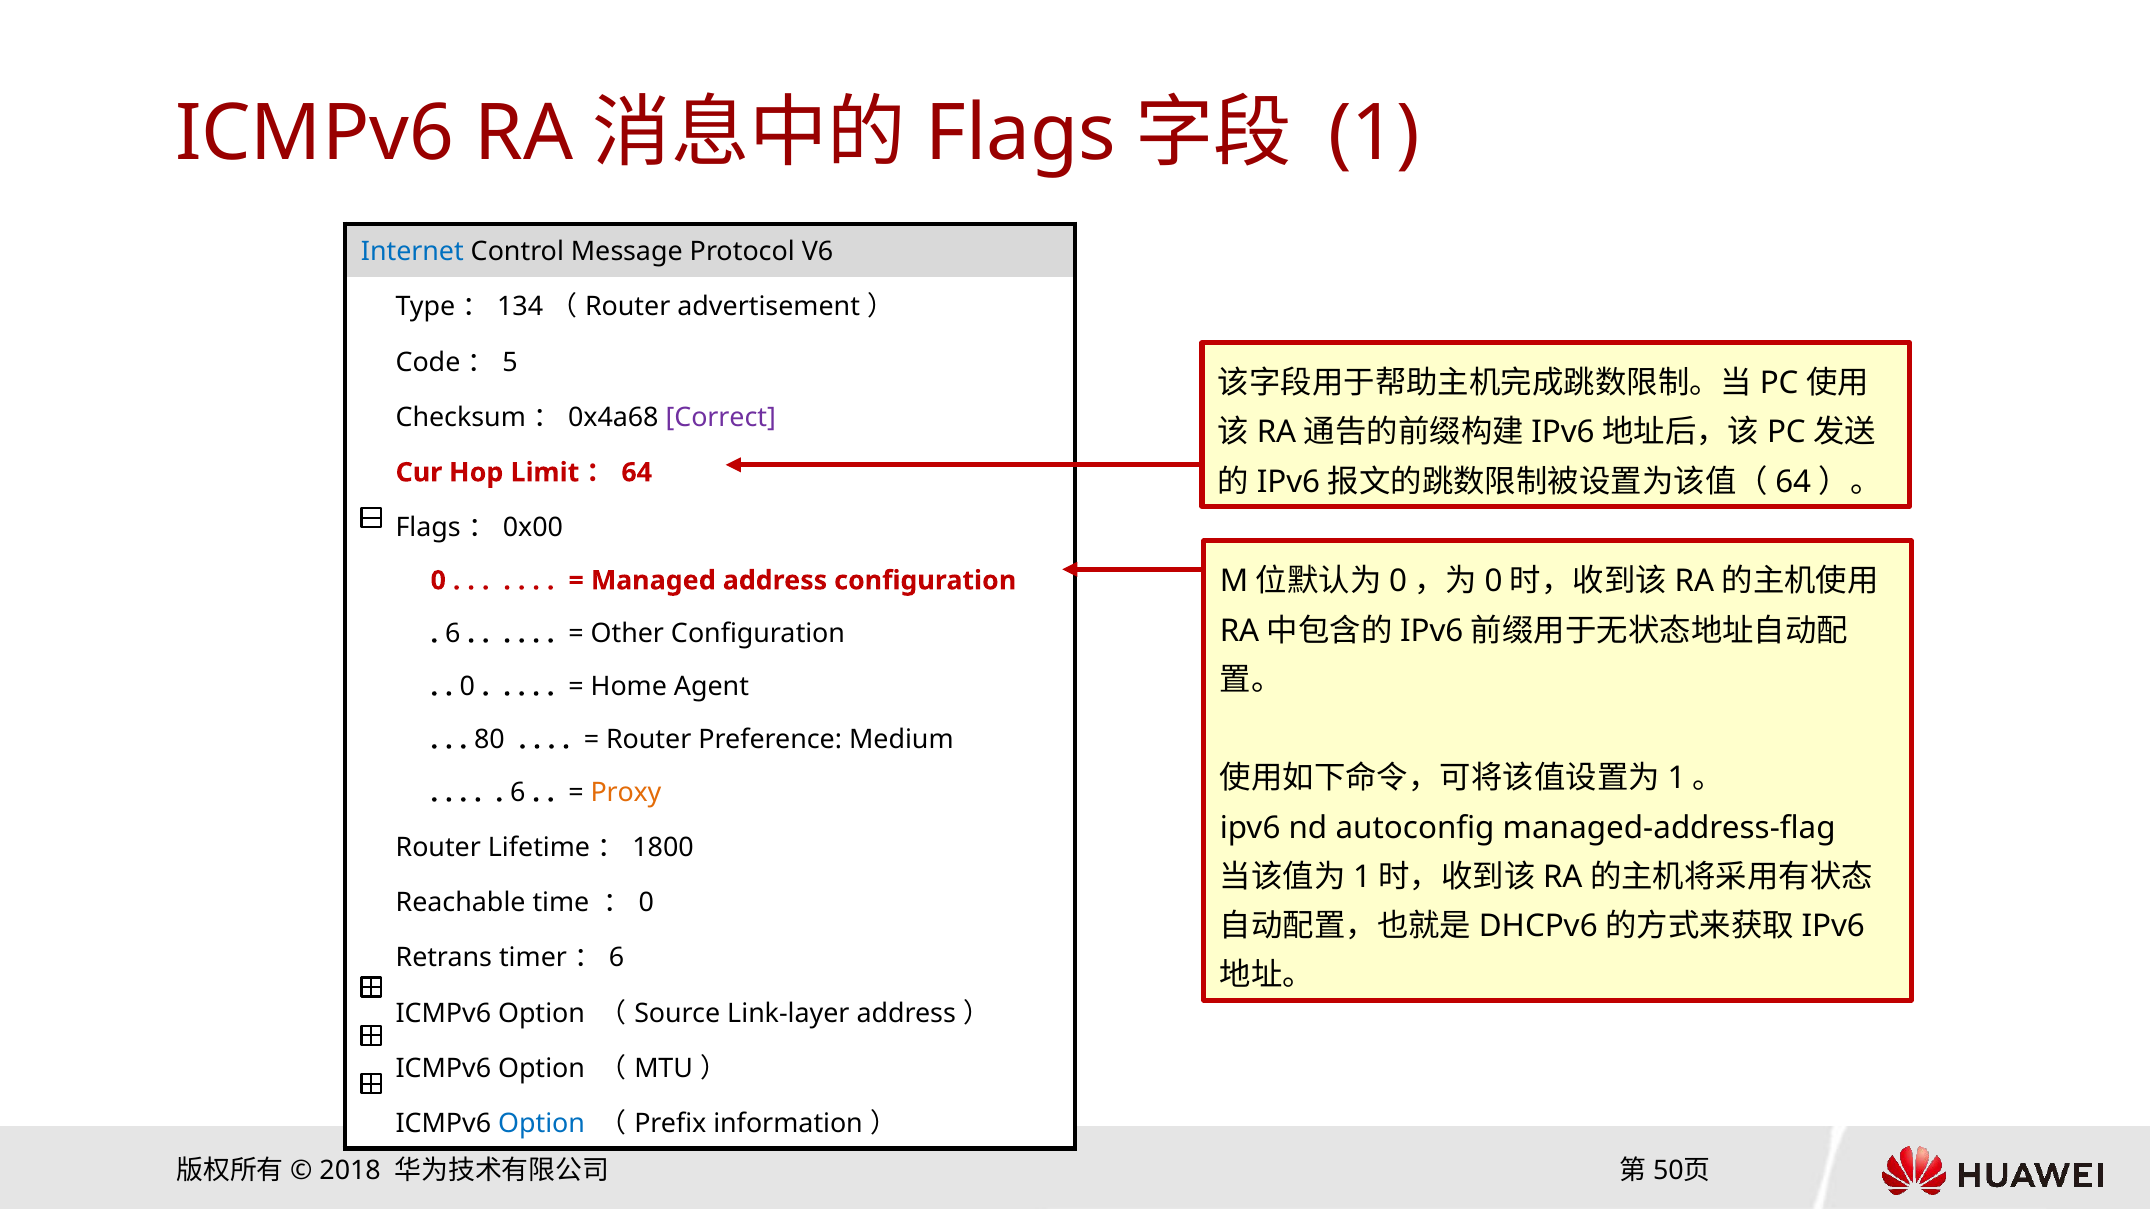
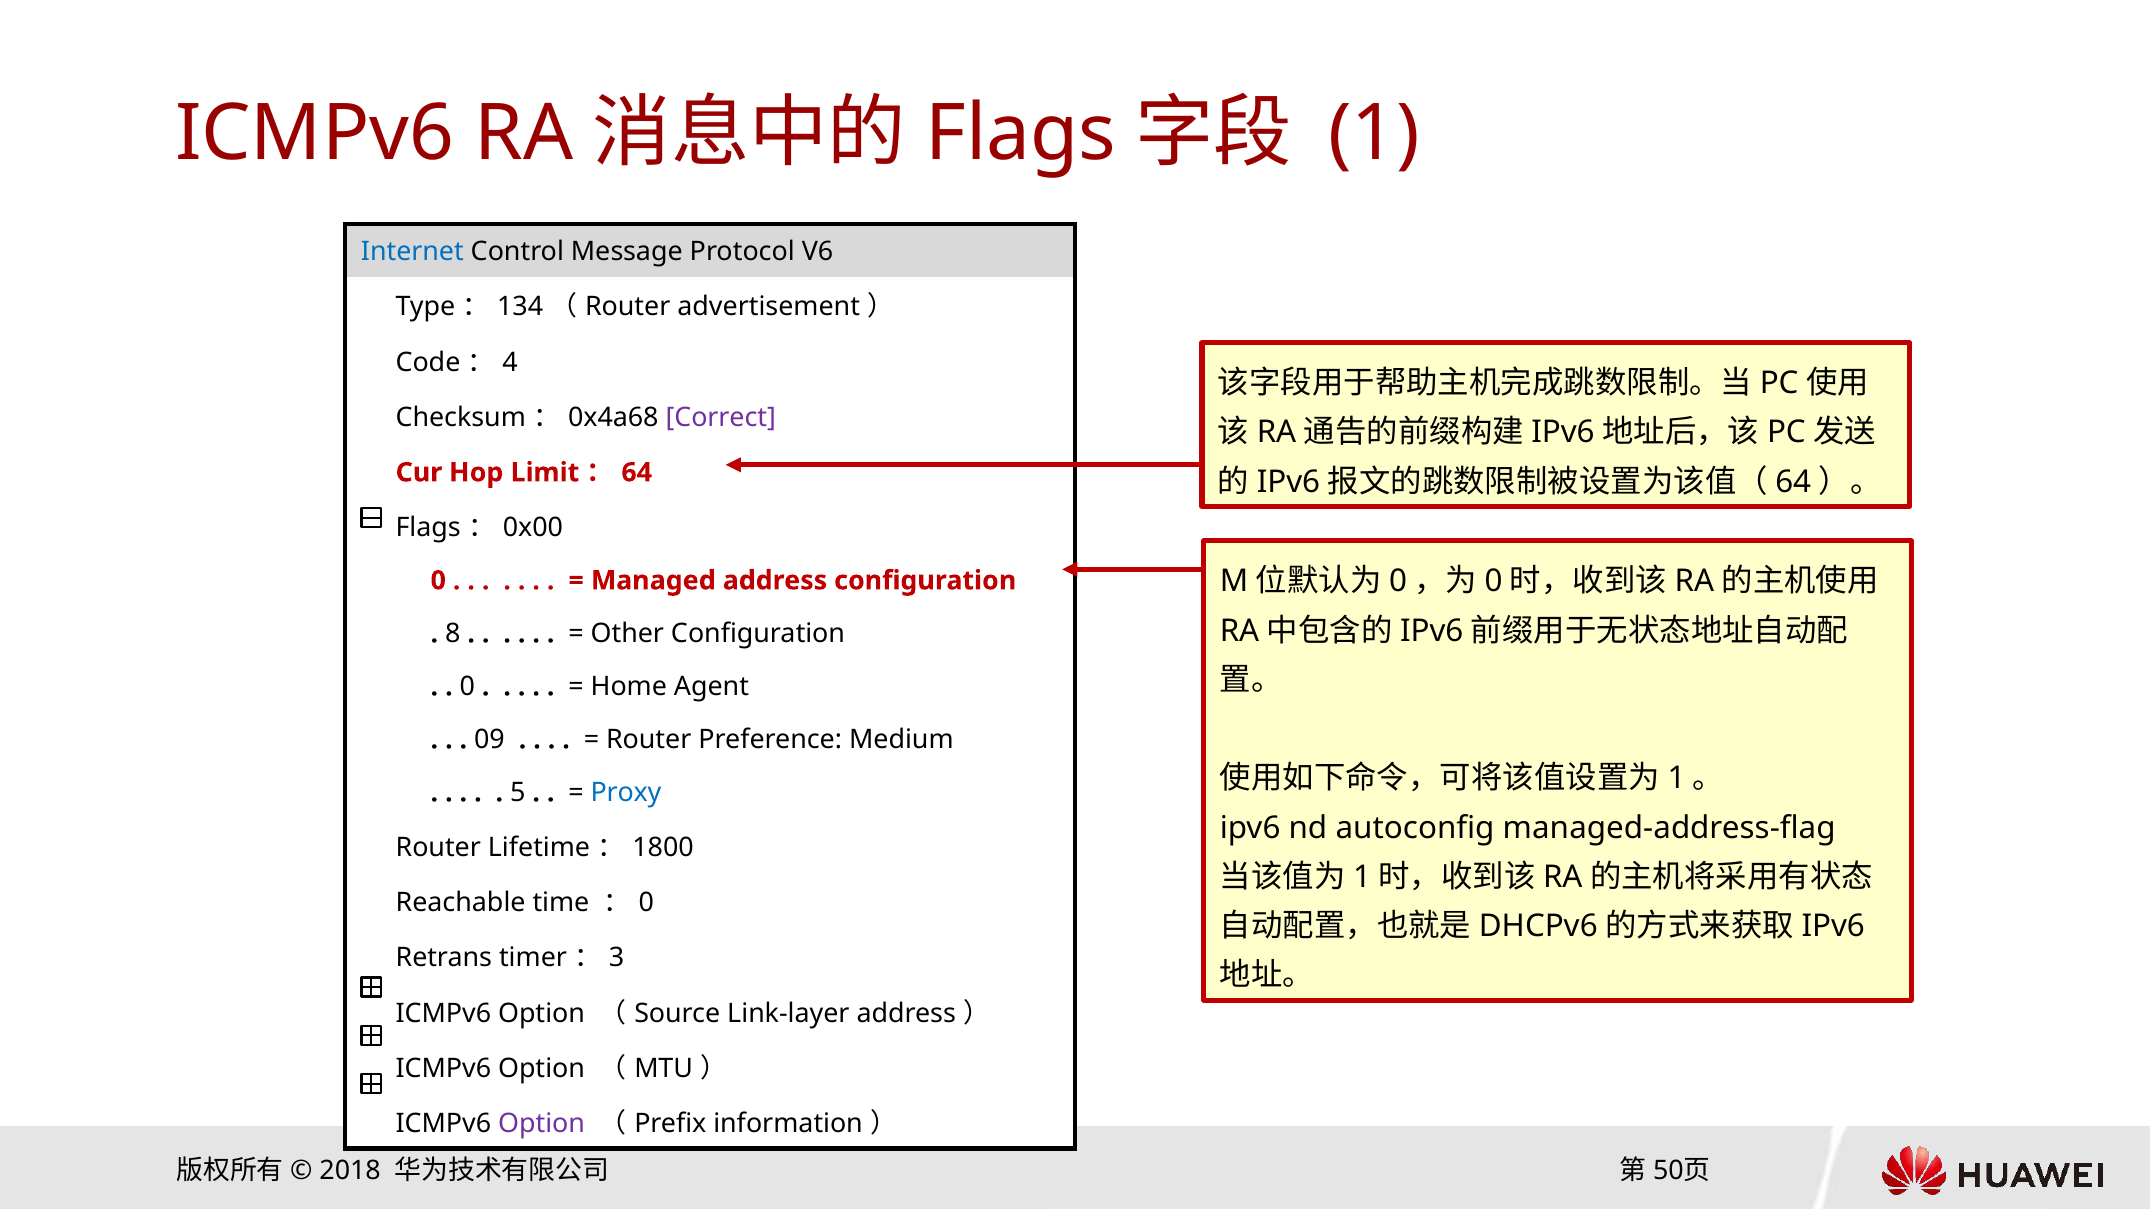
5: 5 -> 4 (510, 362)
6: 6 -> 8 (453, 634)
80: 80 -> 09 (489, 740)
6: 6 -> 5 (518, 793)
Proxy colour: orange -> blue (626, 793)
6: 6 -> 3 (617, 958)
Option colour: blue -> purple (542, 1124)
